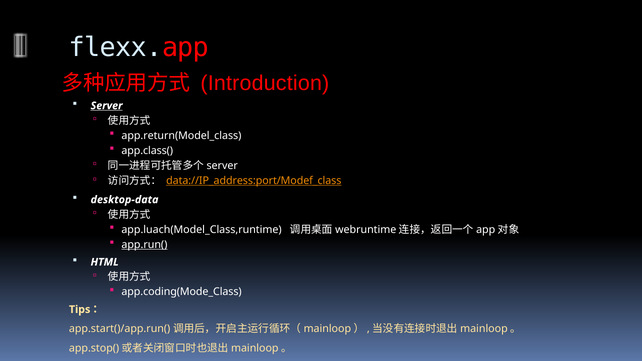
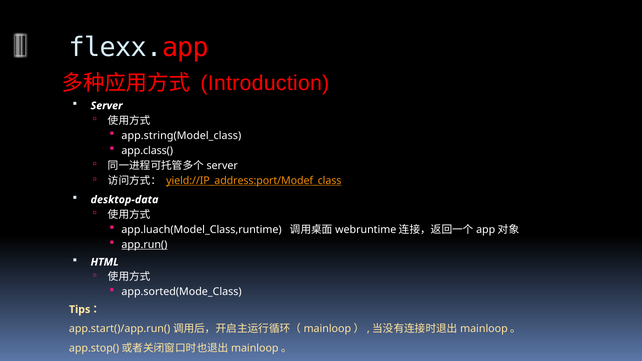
Server underline: present -> none (107, 106)
app.return(Model_class: app.return(Model_class -> app.string(Model_class (181, 136)
data://IP_address:port/Modef_class: data://IP_address:port/Modef_class -> yield://IP_address:port/Modef_class (254, 181)
app.coding(Mode_Class: app.coding(Mode_Class -> app.sorted(Mode_Class (182, 292)
